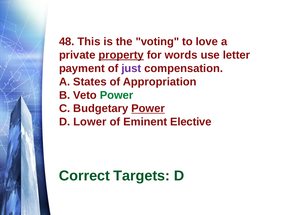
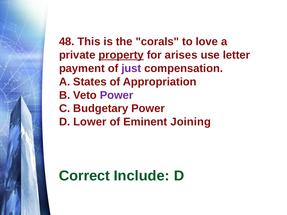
voting: voting -> corals (157, 42)
words: words -> arises (181, 55)
Power colour: green -> purple (117, 95)
Power underline: present -> none (148, 109)
Elective: Elective -> Joining (191, 122)
Targets: Targets -> Include (142, 176)
